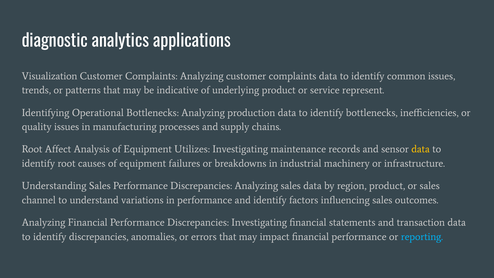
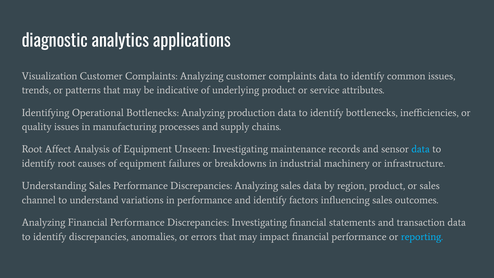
represent: represent -> attributes (363, 90)
Utilizes: Utilizes -> Unseen (192, 149)
data colour: yellow -> light blue (421, 149)
